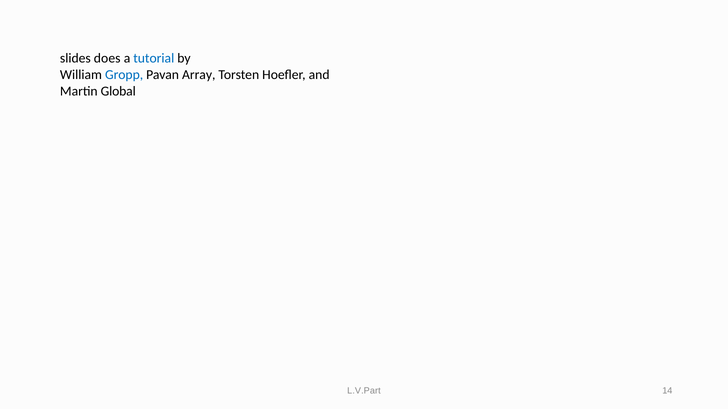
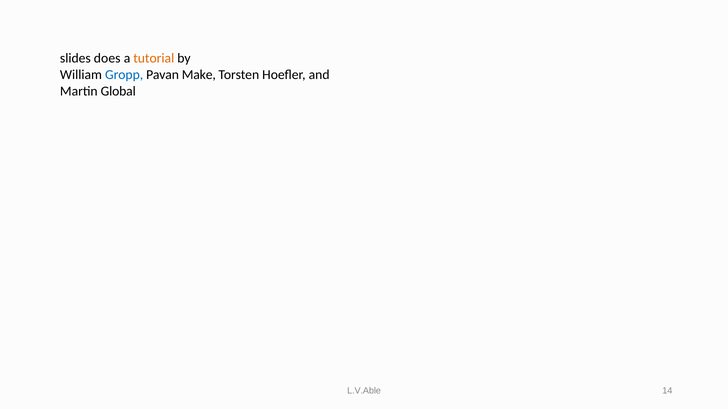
tutorial colour: blue -> orange (154, 58)
Array: Array -> Make (199, 75)
L.V.Part: L.V.Part -> L.V.Able (364, 391)
